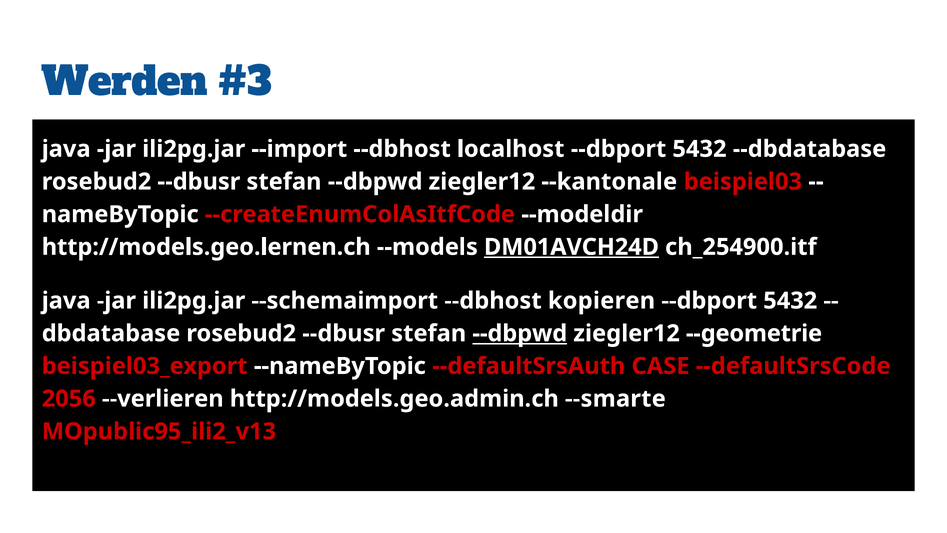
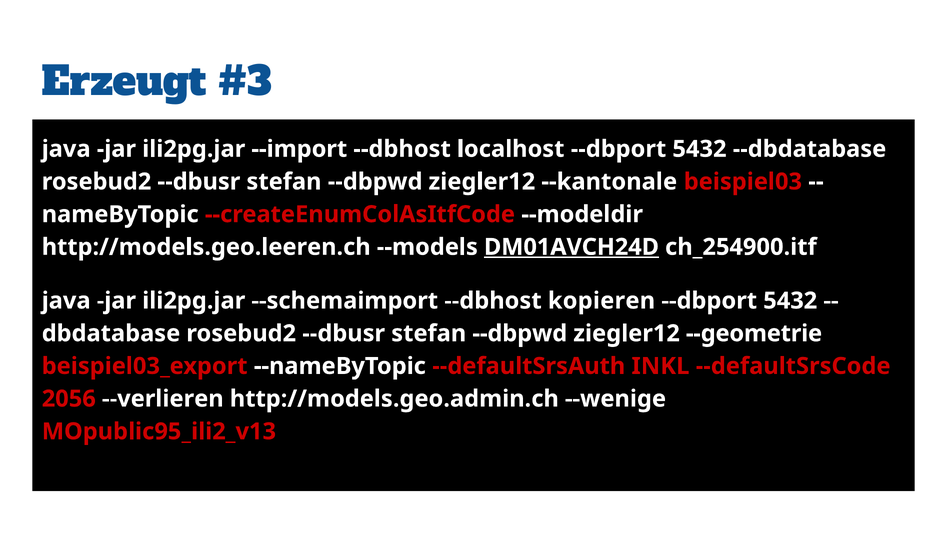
Werden: Werden -> Erzeugt (124, 82)
http://models.geo.lernen.ch: http://models.geo.lernen.ch -> http://models.geo.leeren.ch (206, 247)
--dbpwd underline: present -> none (520, 333)
CASE: CASE -> INKL (660, 366)
--smarte: --smarte -> --wenige (615, 399)
